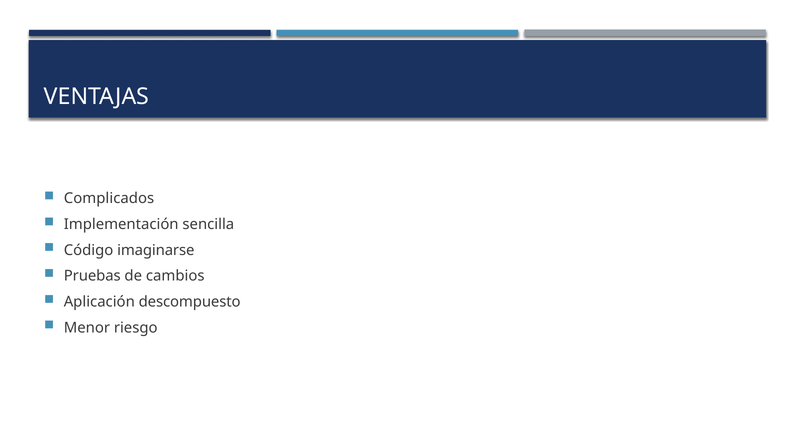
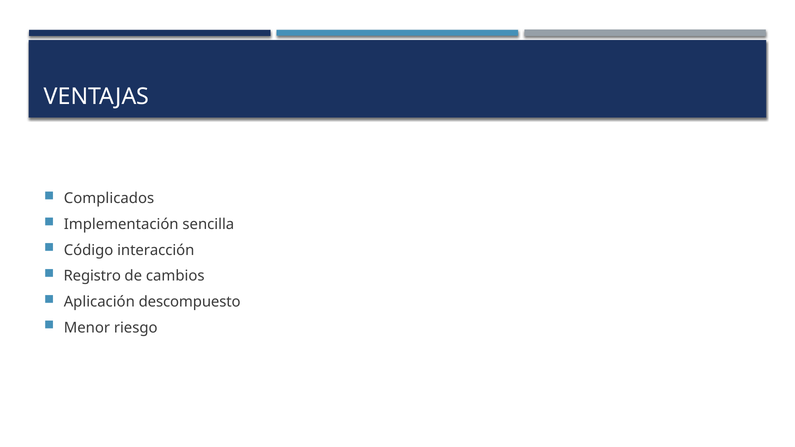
imaginarse: imaginarse -> interacción (156, 250)
Pruebas: Pruebas -> Registro (92, 276)
